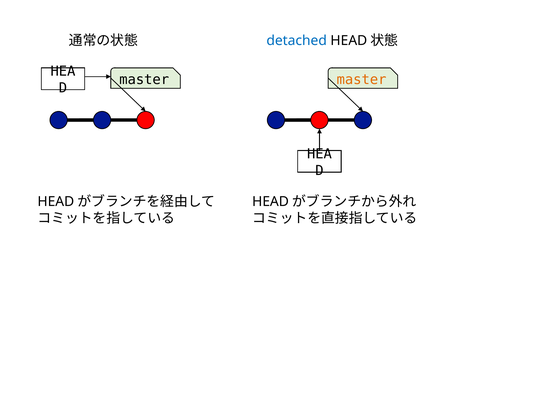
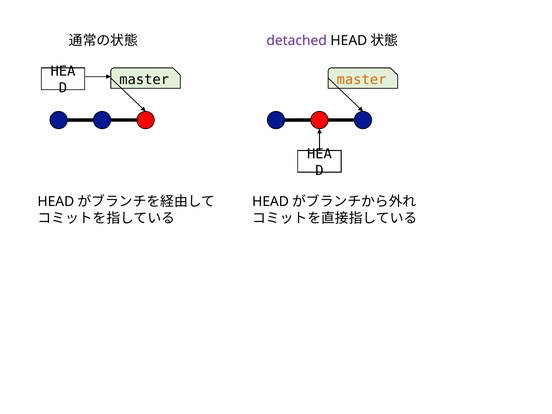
detached colour: blue -> purple (297, 41)
